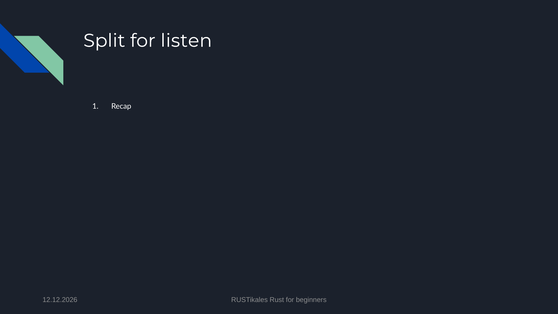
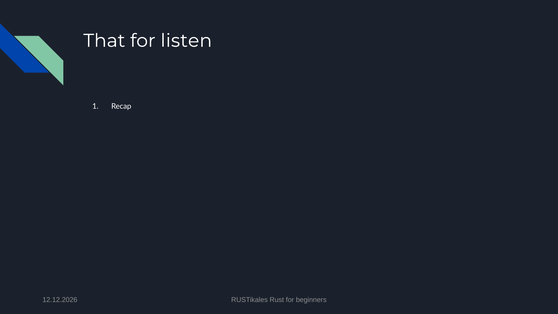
Split: Split -> That (104, 41)
